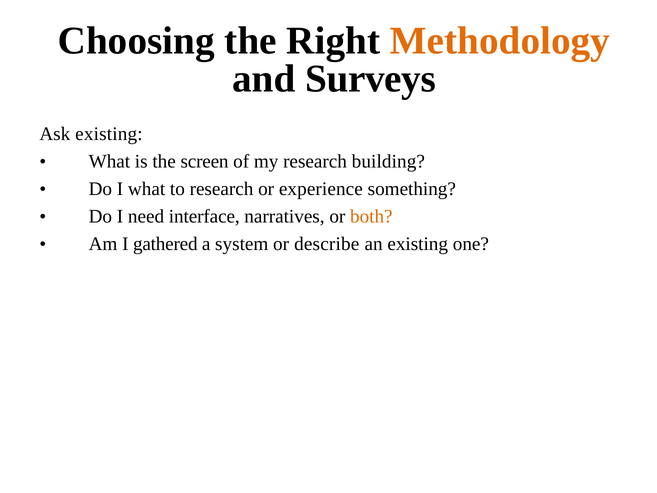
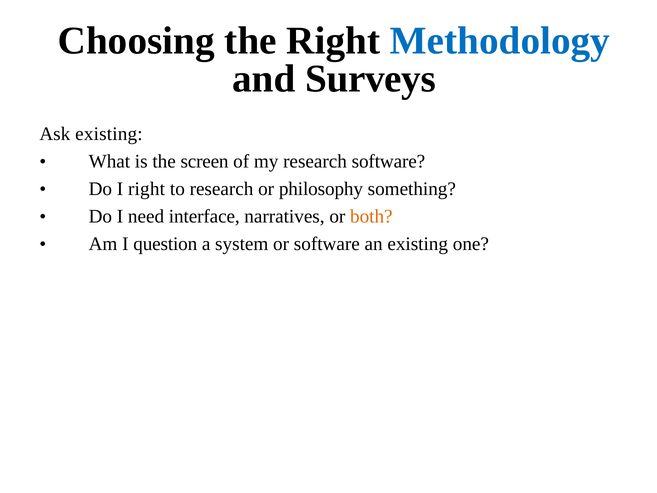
Methodology colour: orange -> blue (500, 41)
research building: building -> software (388, 161)
I what: what -> right (146, 189)
experience: experience -> philosophy (321, 189)
gathered: gathered -> question (165, 244)
or describe: describe -> software (327, 244)
